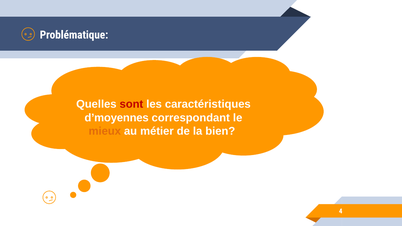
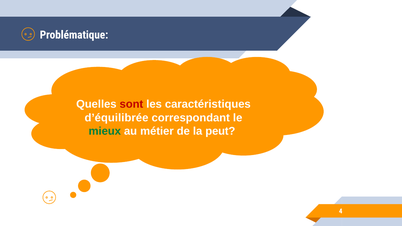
d’moyennes: d’moyennes -> d’équilibrée (117, 118)
mieux colour: orange -> green (105, 131)
bien: bien -> peut (220, 131)
